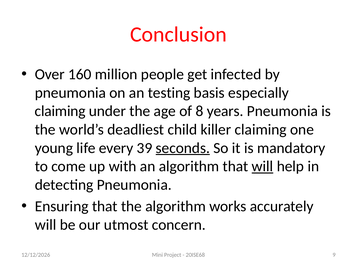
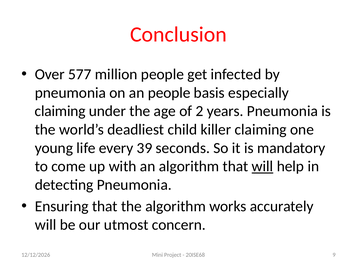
160: 160 -> 577 (80, 75)
an testing: testing -> people (169, 93)
8: 8 -> 2 (199, 111)
seconds underline: present -> none (183, 148)
